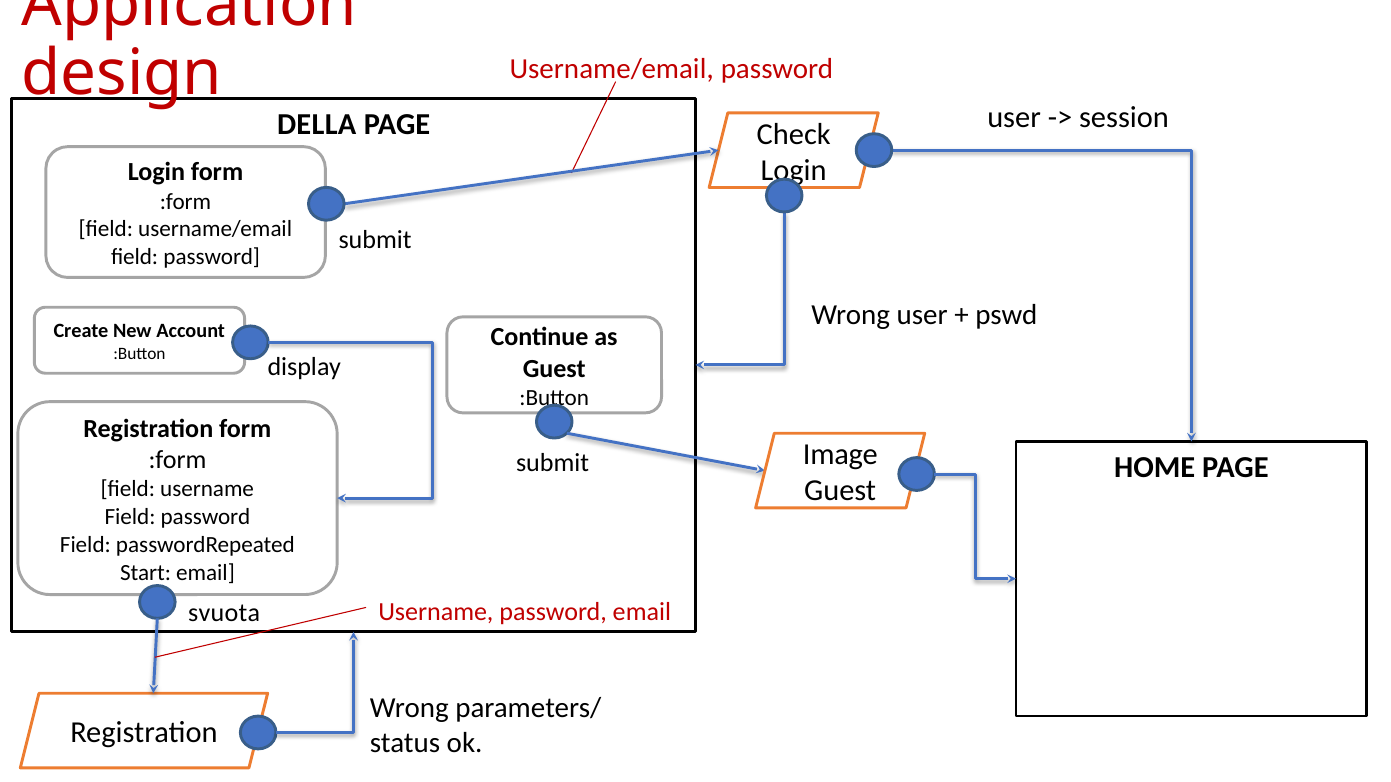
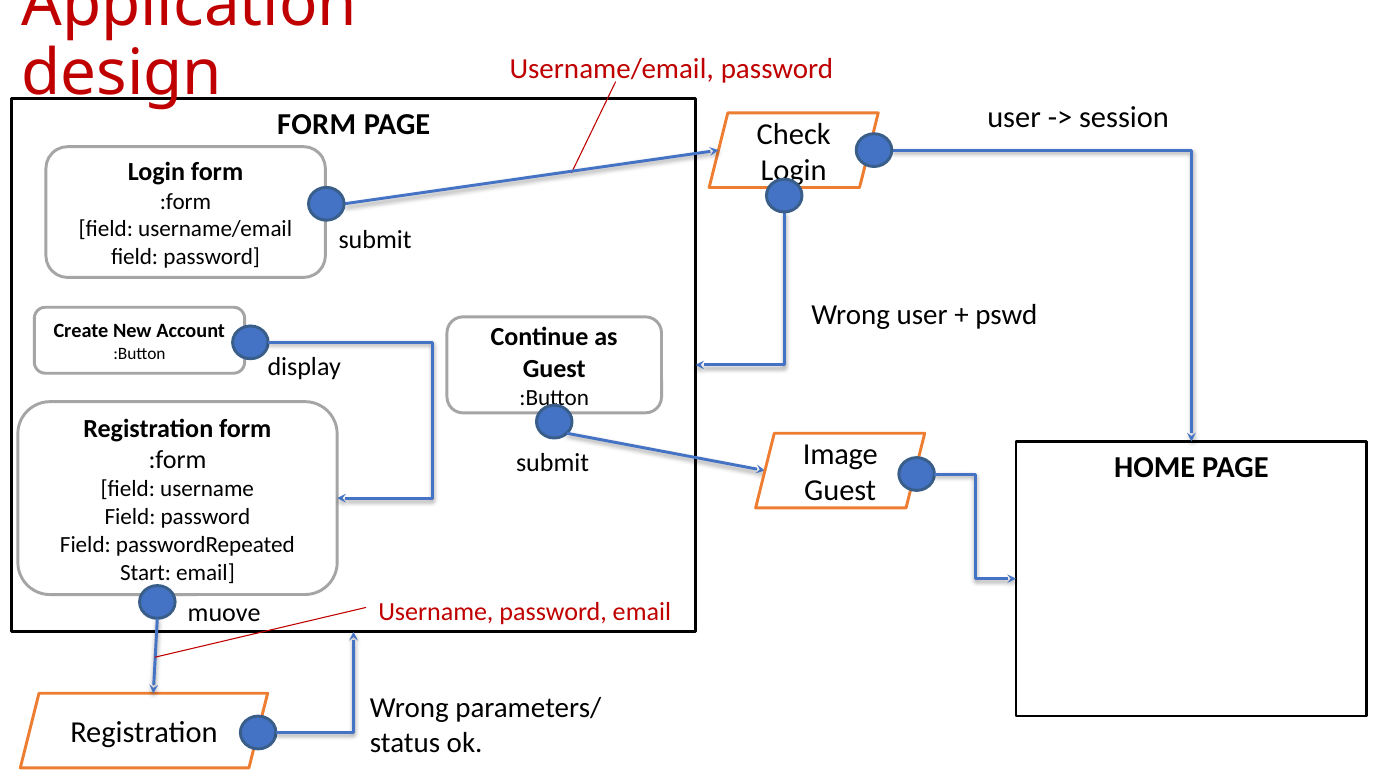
DELLA: DELLA -> FORM (317, 125)
svuota: svuota -> muove (224, 613)
